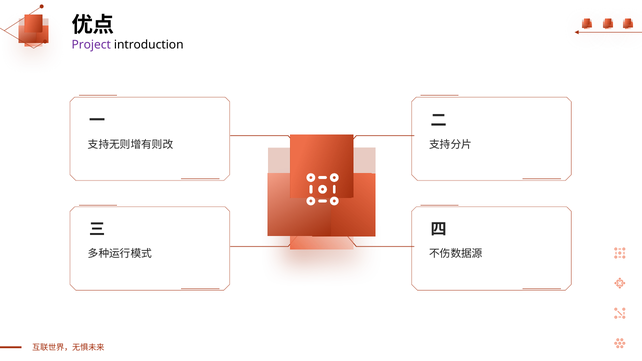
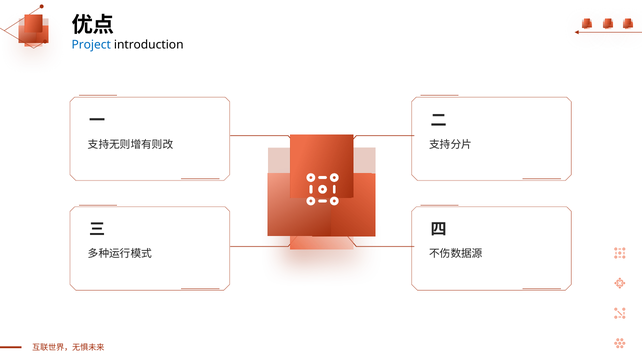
Project colour: purple -> blue (91, 45)
